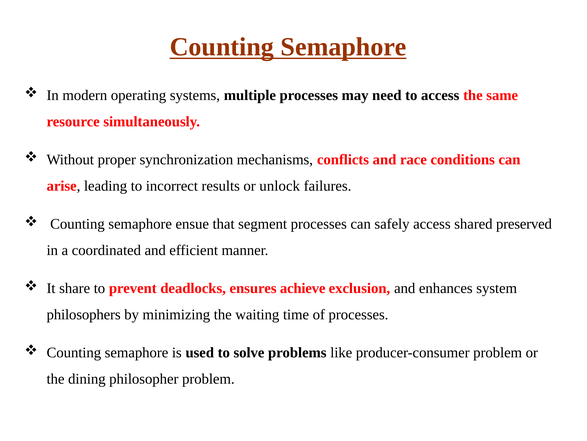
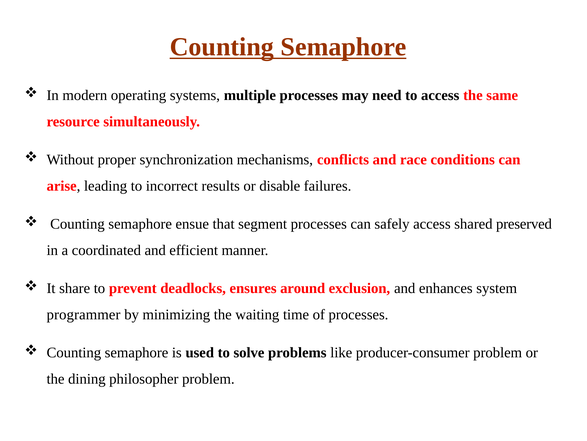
unlock: unlock -> disable (280, 186)
achieve: achieve -> around (303, 288)
philosophers: philosophers -> programmer (84, 314)
